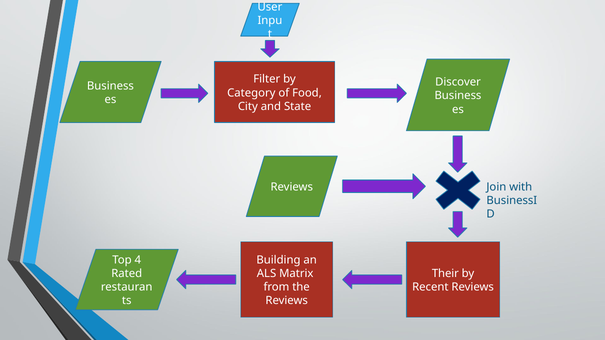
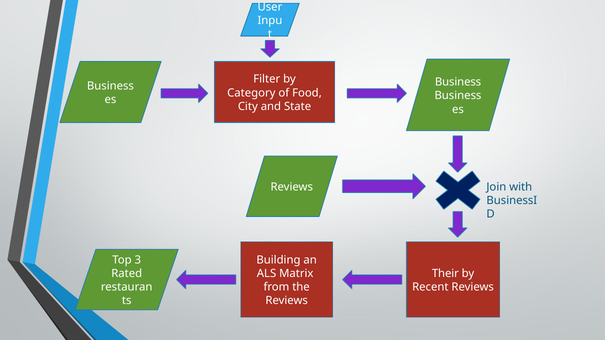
Discover: Discover -> Business (458, 82)
4: 4 -> 3 (138, 260)
